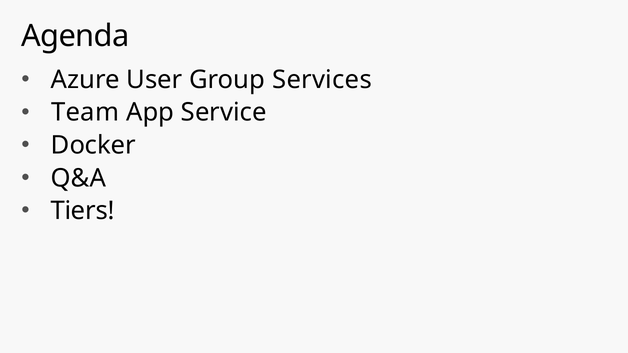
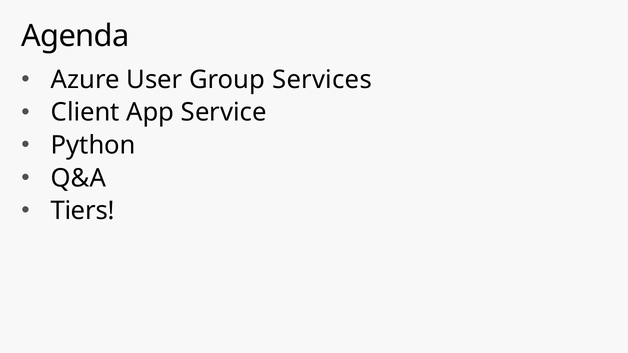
Team: Team -> Client (85, 112)
Docker: Docker -> Python (93, 145)
